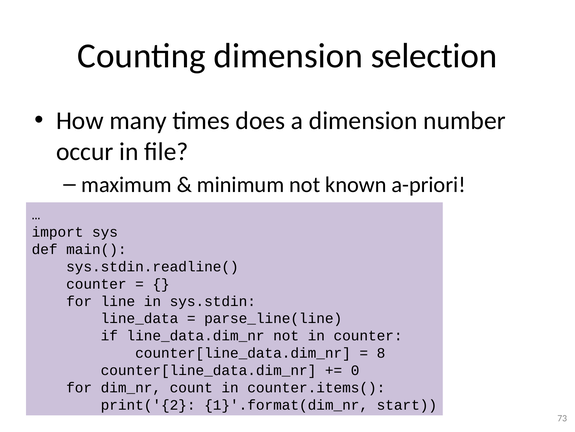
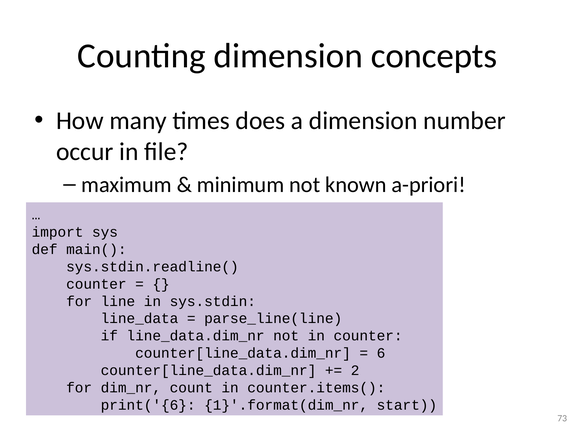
selection: selection -> concepts (434, 56)
8: 8 -> 6 (381, 352)
0: 0 -> 2 (355, 370)
print('{2: print('{2 -> print('{6 (148, 404)
